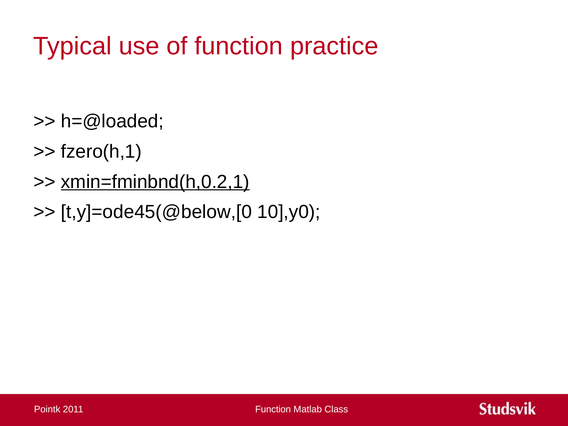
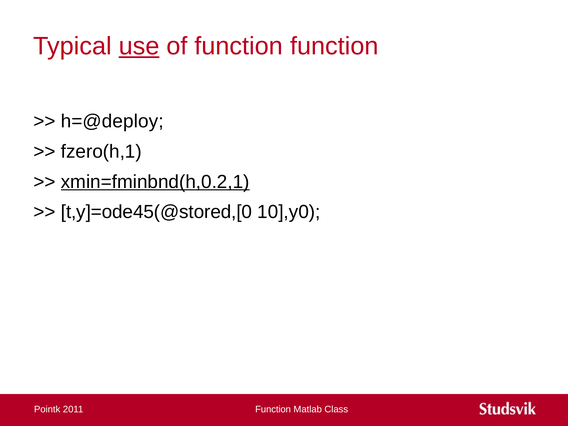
use underline: none -> present (139, 46)
function practice: practice -> function (334, 46)
h=@loaded: h=@loaded -> h=@deploy (112, 121)
t,y]=ode45(@below,[0: t,y]=ode45(@below,[0 -> t,y]=ode45(@stored,[0 (157, 212)
